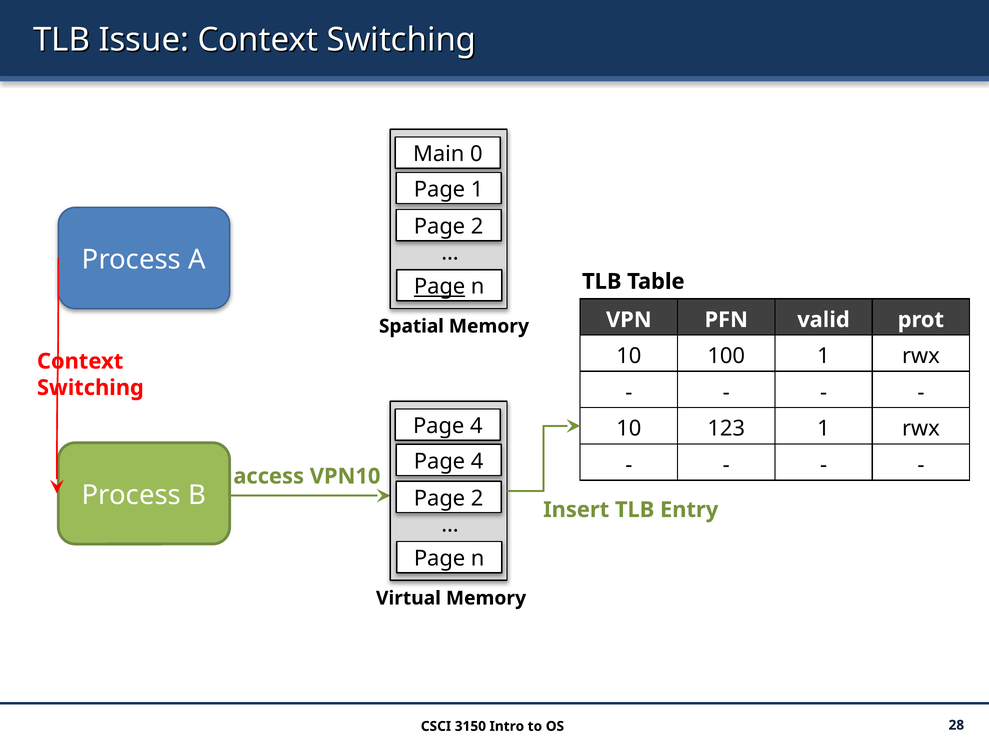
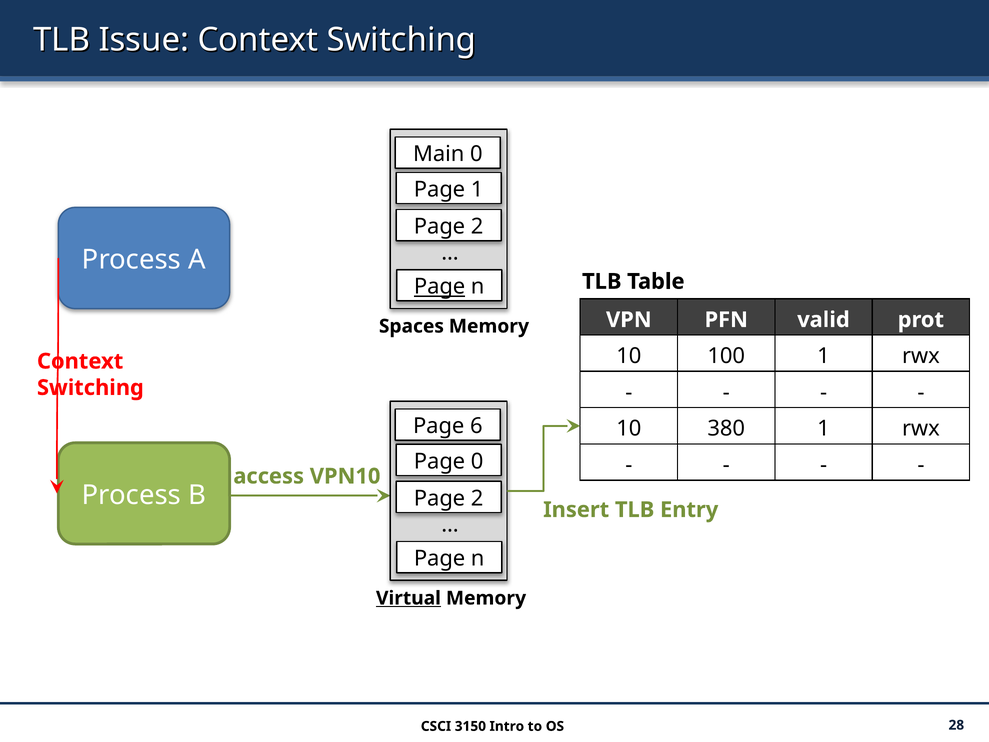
Spatial: Spatial -> Spaces (411, 326)
4: 4 -> 6 (476, 426)
123: 123 -> 380 (726, 429)
4: 4 -> 0 (477, 461)
Virtual underline: none -> present (408, 598)
